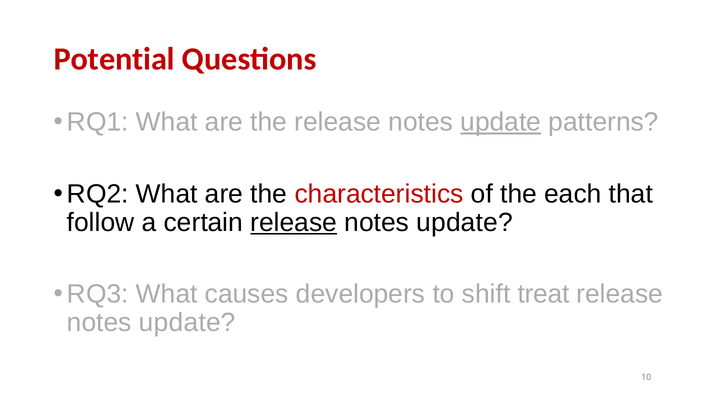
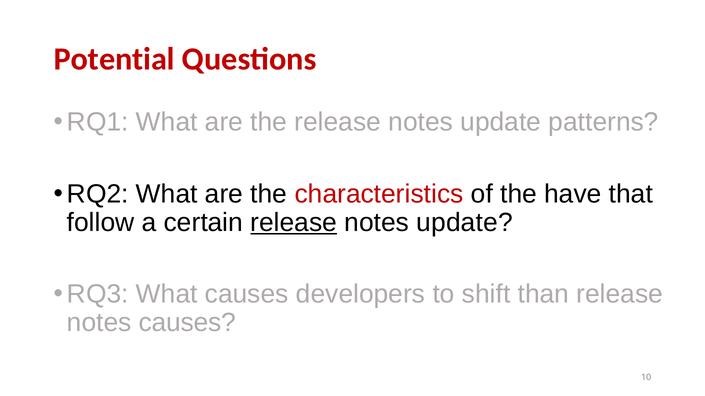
update underline: present -> none (501, 122)
each: each -> have (573, 194)
treat: treat -> than (543, 294)
update: update -> causes (187, 323)
